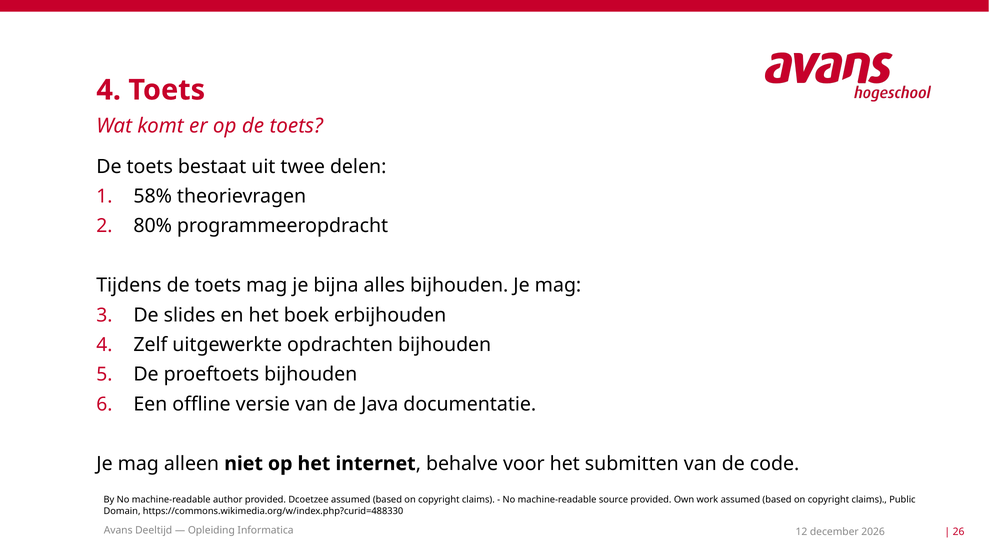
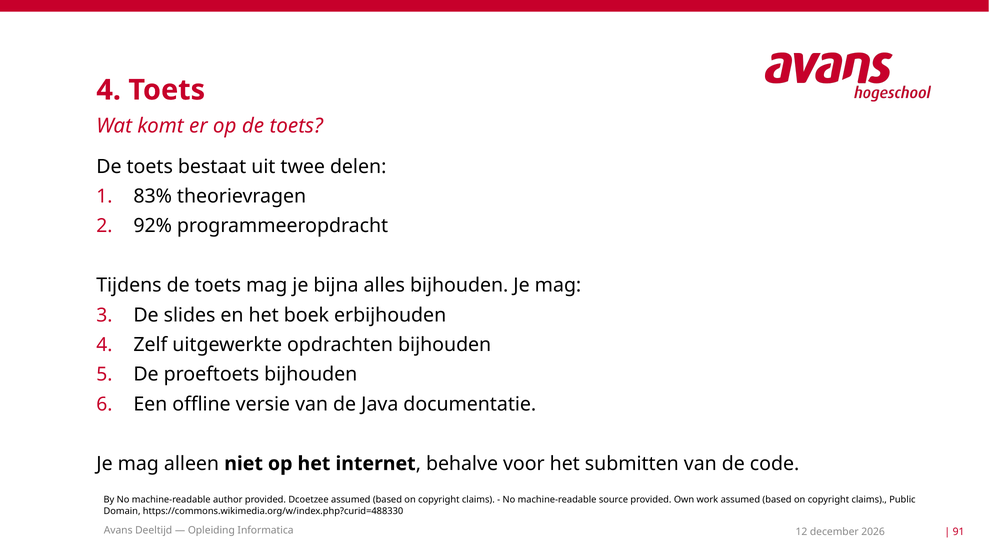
58%: 58% -> 83% (153, 196)
80%: 80% -> 92% (153, 226)
26: 26 -> 91 (959, 531)
